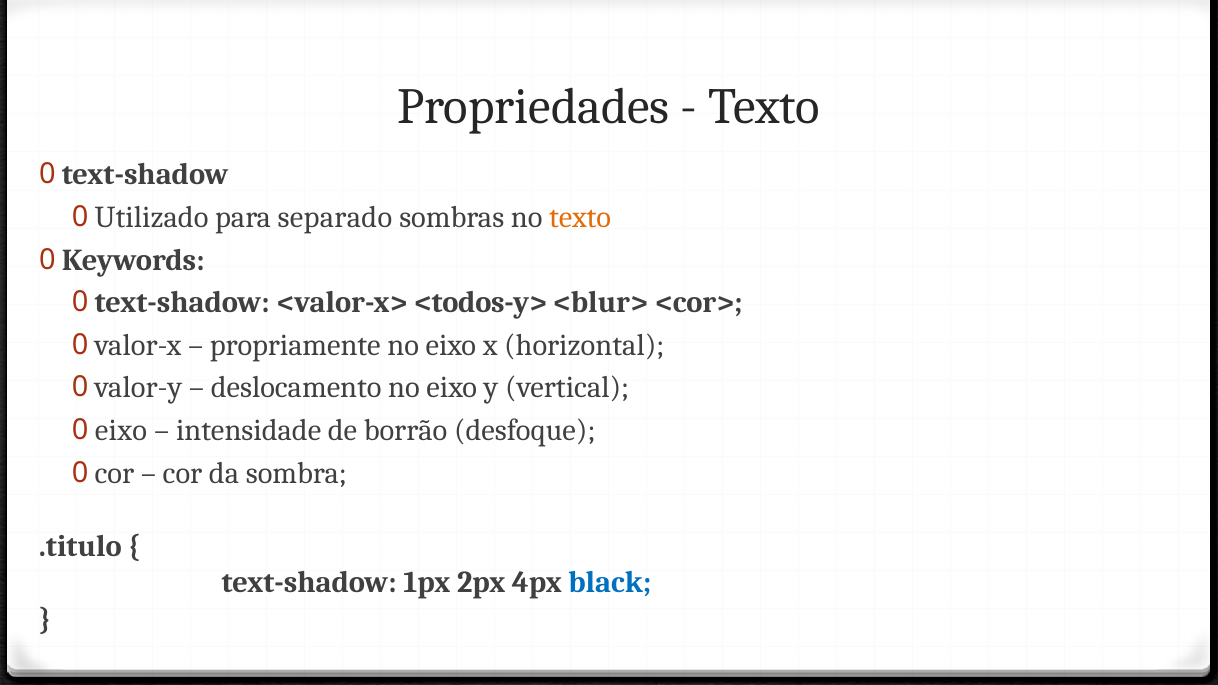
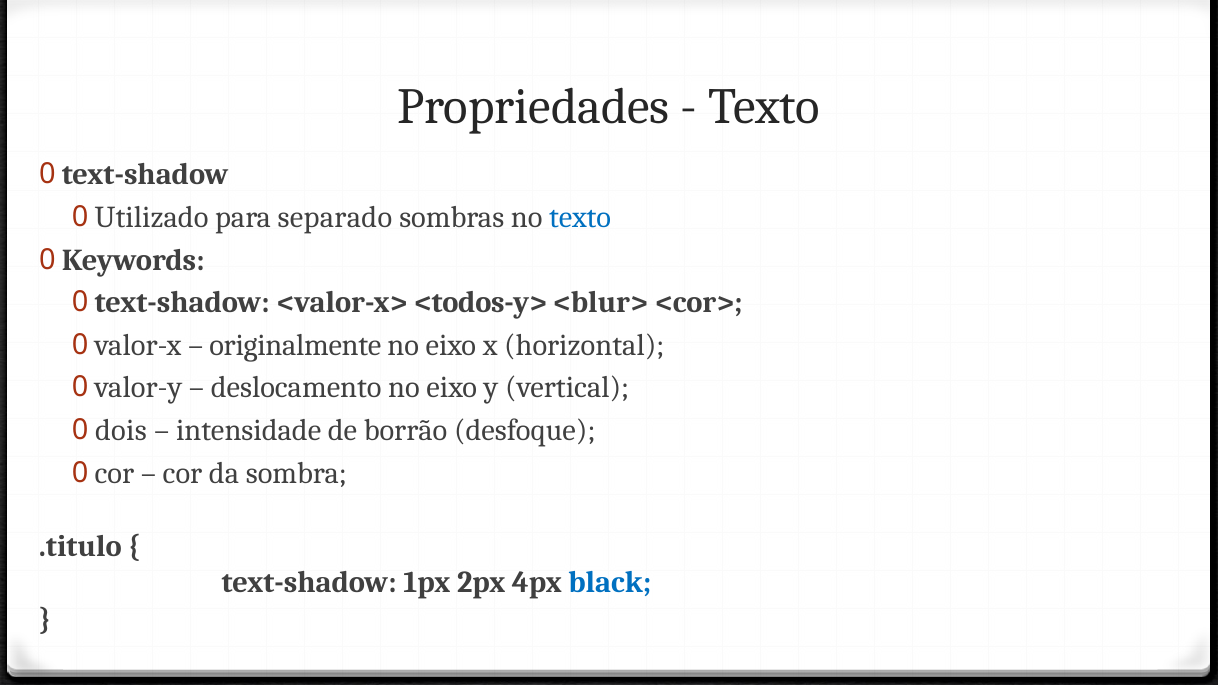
texto colour: orange -> blue (580, 217)
propriamente: propriamente -> originalmente (295, 345)
eixo: eixo -> dois (121, 431)
